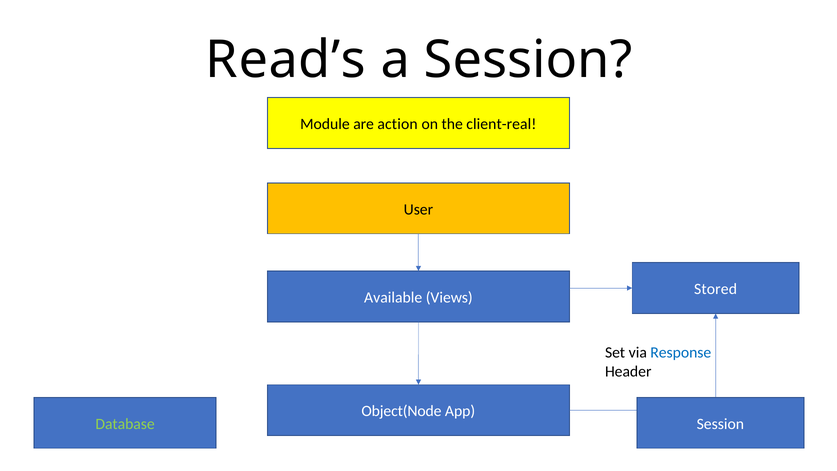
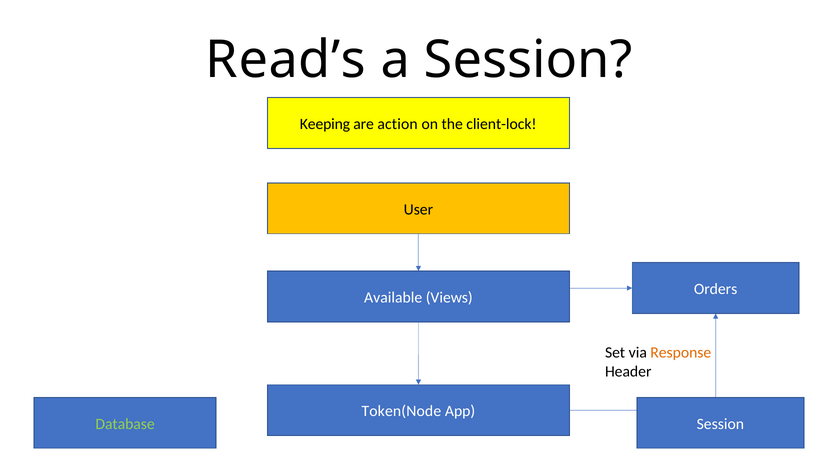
Module: Module -> Keeping (325, 124)
client-real: client-real -> client-lock (501, 124)
Stored: Stored -> Orders (716, 289)
Response colour: blue -> orange (681, 352)
Object(Node: Object(Node -> Token(Node (401, 411)
